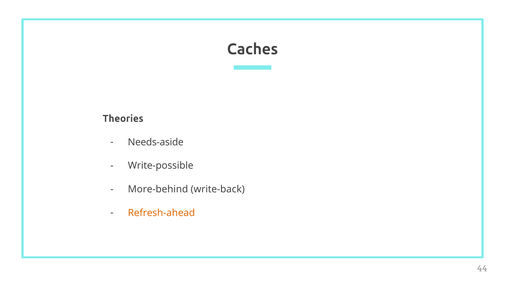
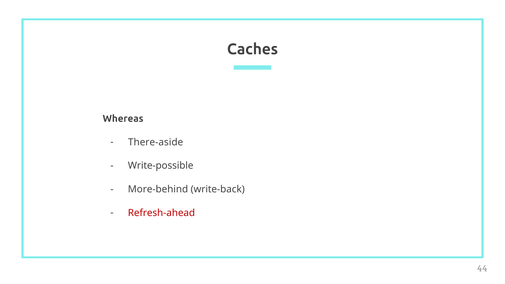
Theories: Theories -> Whereas (123, 119)
Needs-aside: Needs-aside -> There-aside (156, 142)
Refresh-ahead colour: orange -> red (161, 213)
